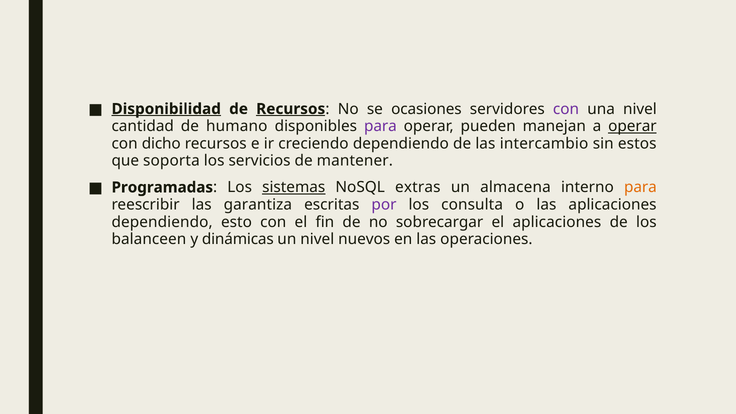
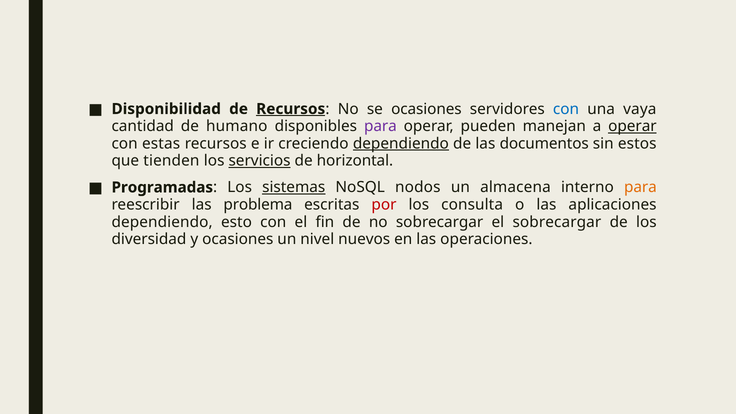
Disponibilidad underline: present -> none (166, 109)
con colour: purple -> blue (566, 109)
una nivel: nivel -> vaya (640, 109)
dicho: dicho -> estas (161, 144)
dependiendo underline: none -> present (401, 144)
intercambio: intercambio -> documentos (544, 144)
soporta: soporta -> tienden (171, 161)
servicios underline: none -> present (260, 161)
mantener: mantener -> horizontal (355, 161)
extras: extras -> nodos (418, 187)
garantiza: garantiza -> problema (258, 205)
por colour: purple -> red (384, 205)
el aplicaciones: aplicaciones -> sobrecargar (557, 222)
balanceen: balanceen -> diversidad (149, 239)
y dinámicas: dinámicas -> ocasiones (238, 239)
